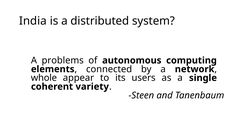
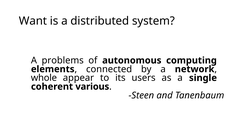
India: India -> Want (33, 21)
variety: variety -> various (92, 86)
